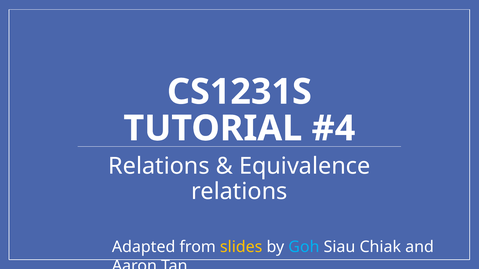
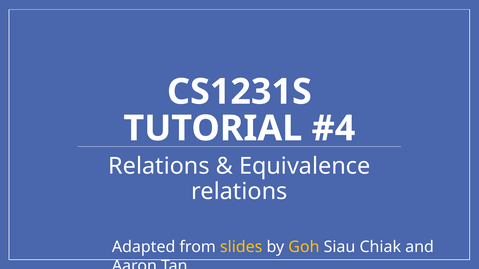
Goh colour: light blue -> yellow (304, 247)
